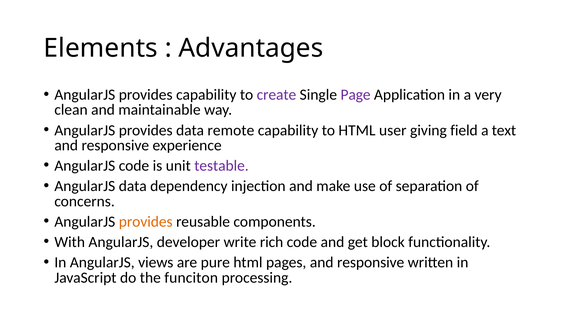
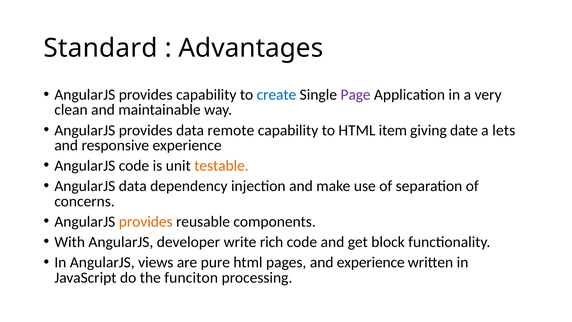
Elements: Elements -> Standard (101, 48)
create colour: purple -> blue (276, 95)
user: user -> item (393, 130)
field: field -> date (464, 130)
text: text -> lets (504, 130)
testable colour: purple -> orange (221, 166)
pages and responsive: responsive -> experience (371, 262)
